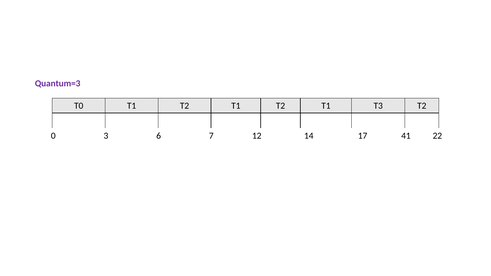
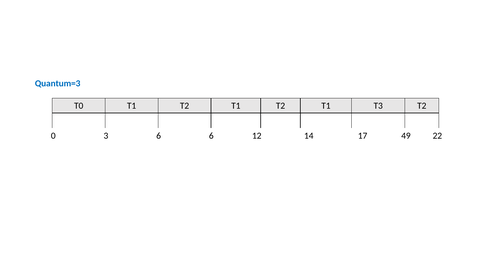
Quantum=3 colour: purple -> blue (58, 84)
6 7: 7 -> 6 (211, 136)
41: 41 -> 49 (406, 136)
